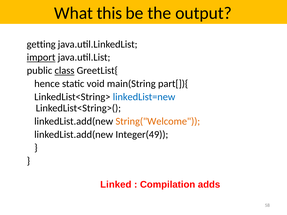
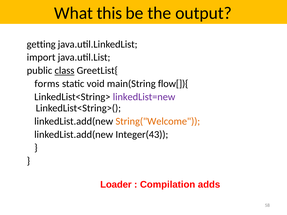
import underline: present -> none (41, 57)
hence: hence -> forms (47, 84)
part[]){: part[]){ -> flow[]){ (173, 84)
linkedList=new colour: blue -> purple (144, 97)
Integer(49: Integer(49 -> Integer(43 (142, 135)
Linked: Linked -> Loader (116, 185)
